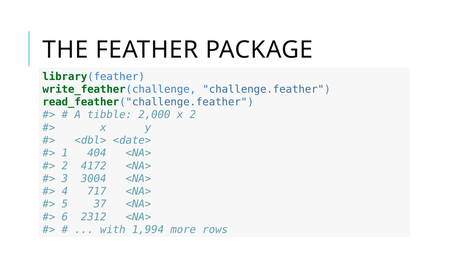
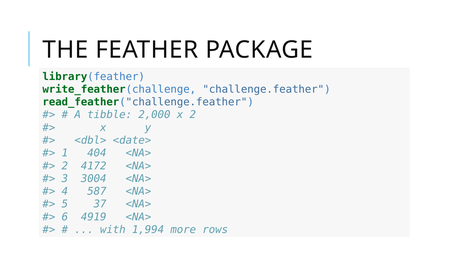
717: 717 -> 587 (97, 192)
2312: 2312 -> 4919 (94, 217)
